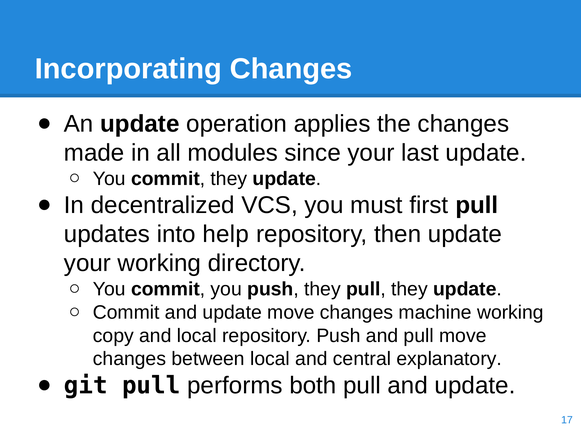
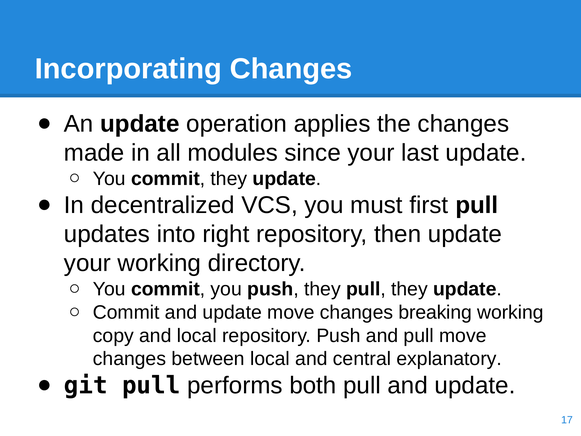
help: help -> right (226, 234)
machine: machine -> breaking (435, 312)
